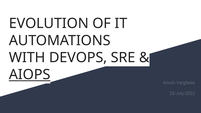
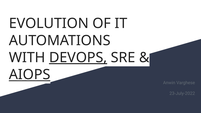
DEVOPS underline: none -> present (78, 58)
